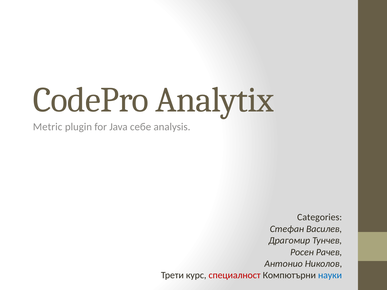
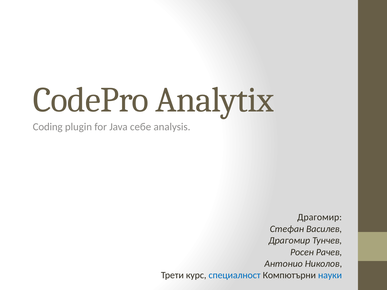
Metric: Metric -> Coding (48, 127)
Categories: Categories -> Драгомир (320, 217)
специалност colour: red -> blue (235, 276)
